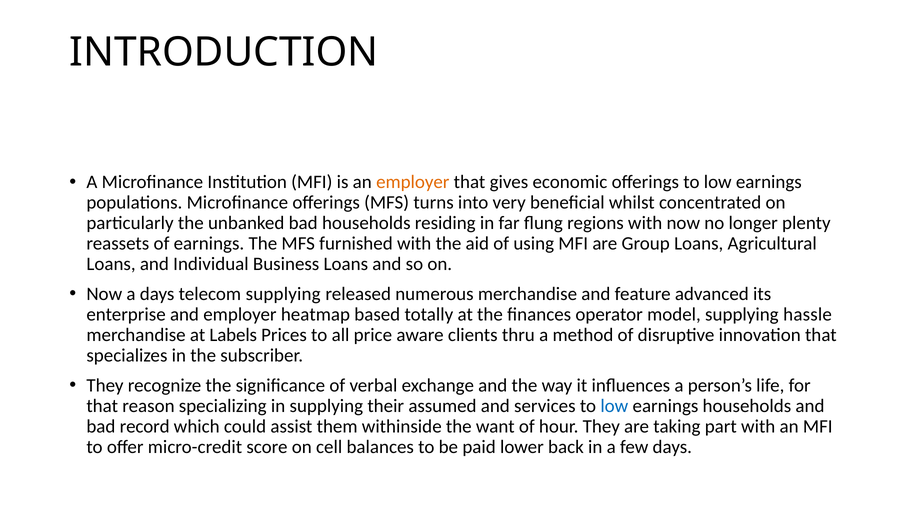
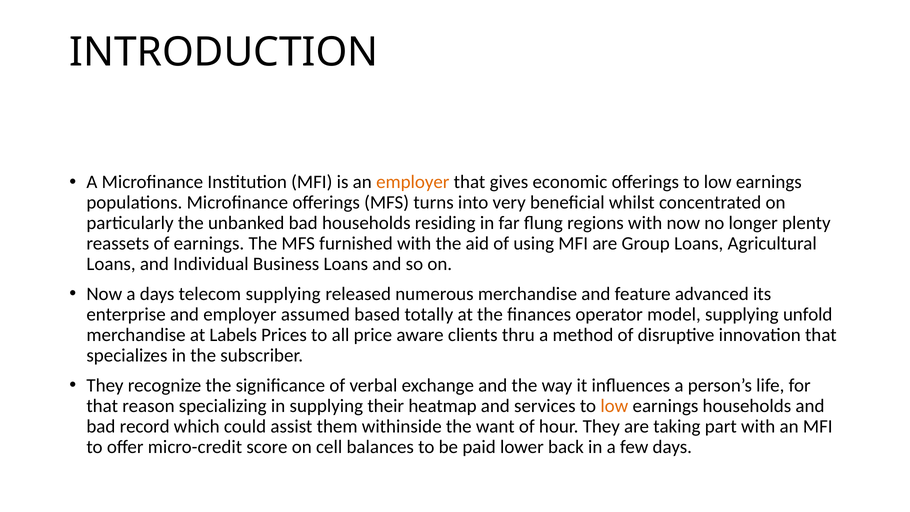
heatmap: heatmap -> assumed (315, 314)
hassle: hassle -> unfold (808, 314)
assumed: assumed -> heatmap (443, 406)
low colour: blue -> orange (614, 406)
